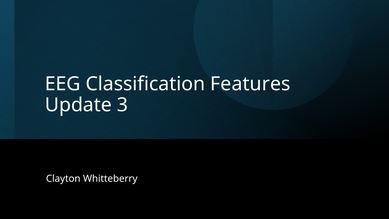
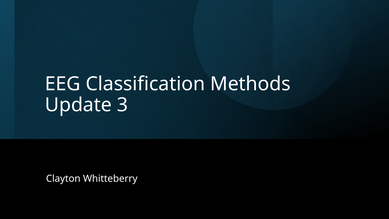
Features: Features -> Methods (250, 84)
